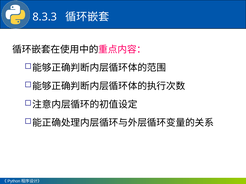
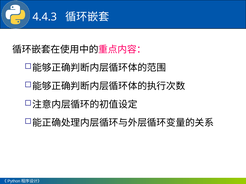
8.3.3: 8.3.3 -> 4.4.3 (45, 17)
